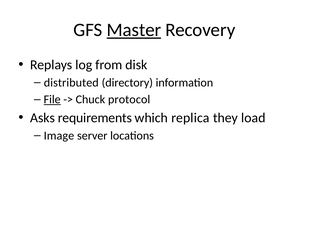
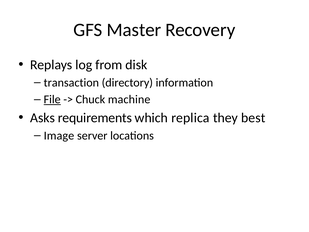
Master underline: present -> none (134, 30)
distributed: distributed -> transaction (71, 83)
protocol: protocol -> machine (129, 99)
load: load -> best (253, 118)
